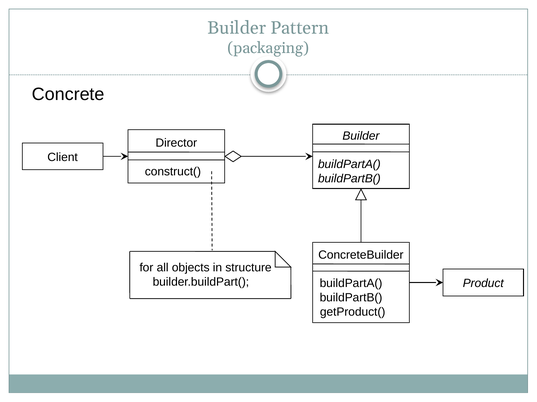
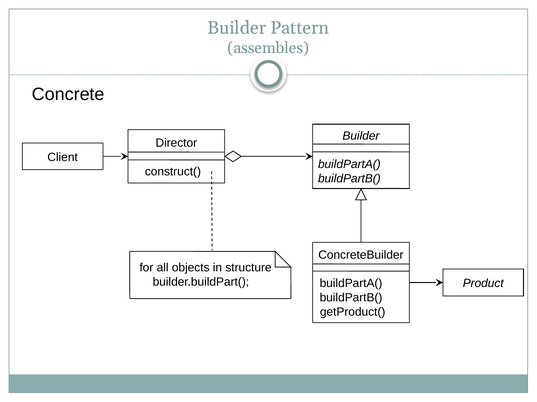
packaging: packaging -> assembles (268, 48)
